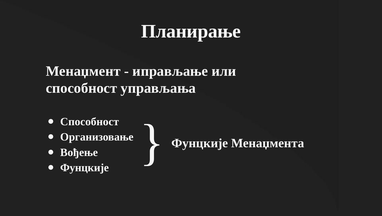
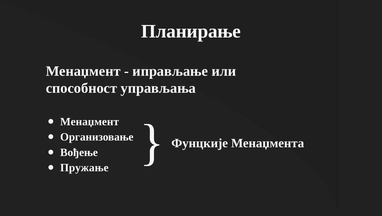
Способност: Способност -> Менаџмент (90, 122)
Фунцкије: Фунцкије -> Пружање (84, 168)
